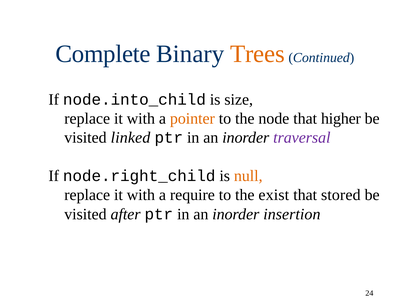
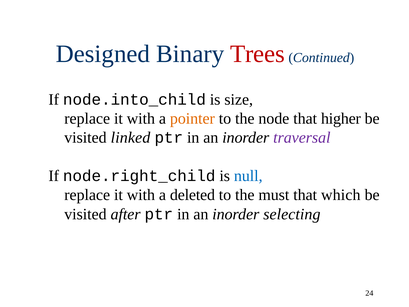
Complete: Complete -> Designed (103, 54)
Trees colour: orange -> red (257, 54)
null colour: orange -> blue (248, 176)
require: require -> deleted (192, 195)
exist: exist -> must (274, 195)
stored: stored -> which (341, 195)
insertion: insertion -> selecting (292, 214)
